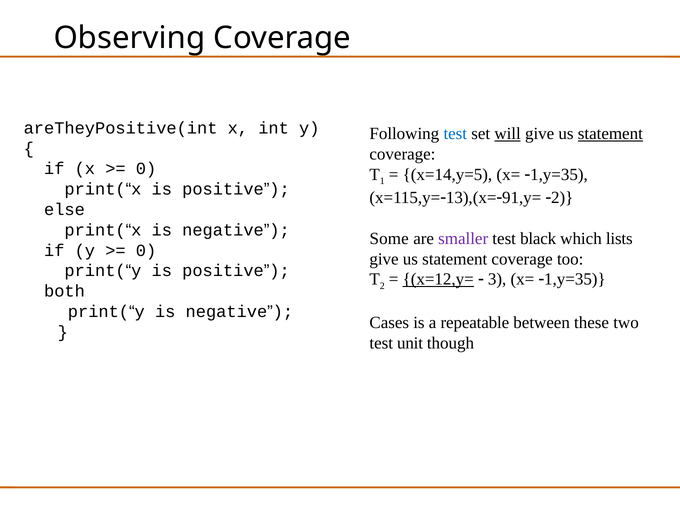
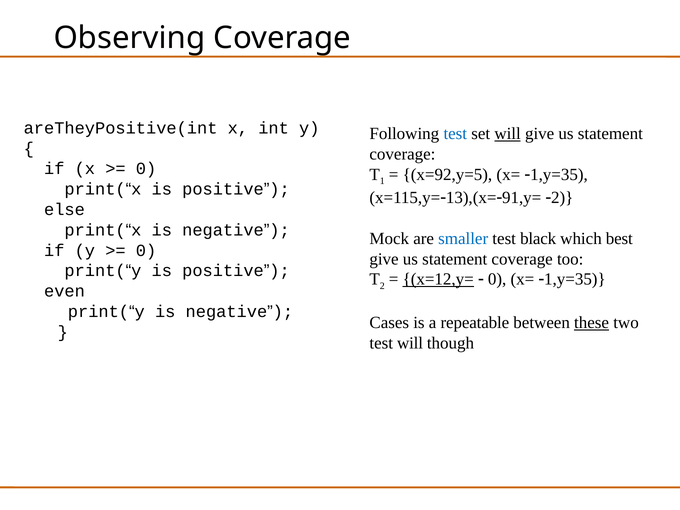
statement underline: present -> none (610, 134)
x=14,y=5: x=14,y=5 -> x=92,y=5 (447, 175)
Some: Some -> Mock (389, 238)
smaller colour: purple -> blue (463, 238)
lists: lists -> best (619, 238)
3: 3 -> 0 (497, 279)
both: both -> even (64, 291)
these underline: none -> present (592, 323)
test unit: unit -> will (410, 343)
